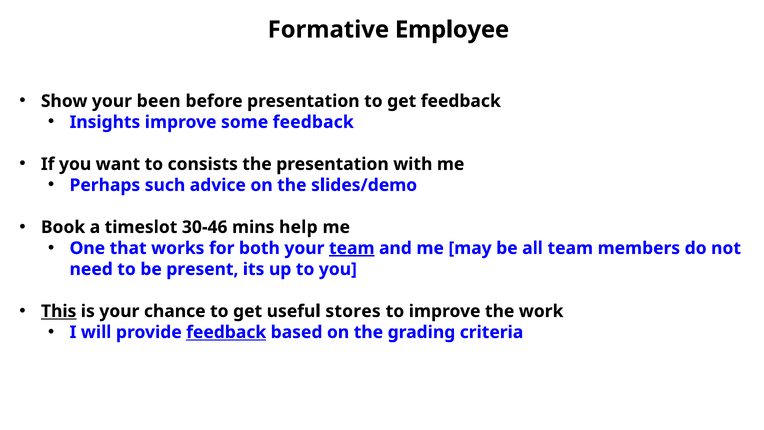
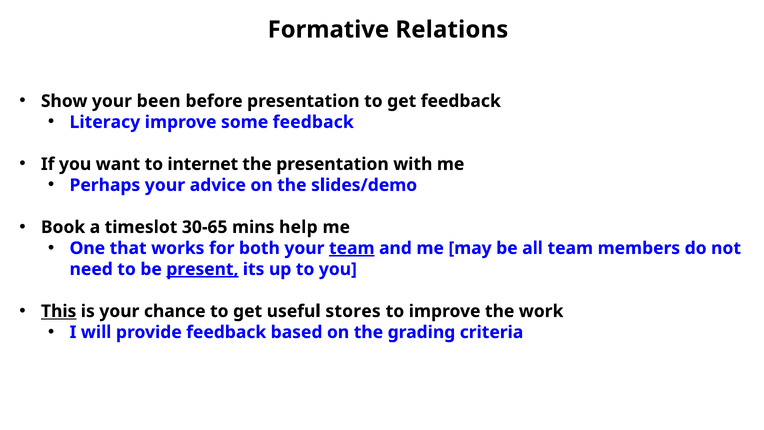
Employee: Employee -> Relations (452, 30)
Insights: Insights -> Literacy (105, 122)
consists: consists -> internet (203, 164)
Perhaps such: such -> your (165, 185)
30-46: 30-46 -> 30-65 (205, 227)
present underline: none -> present (202, 269)
feedback underline: present -> none (226, 332)
